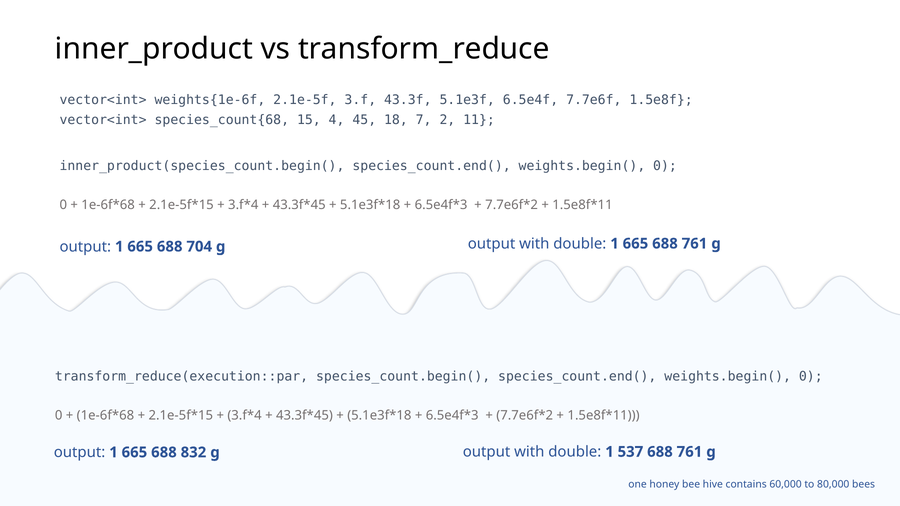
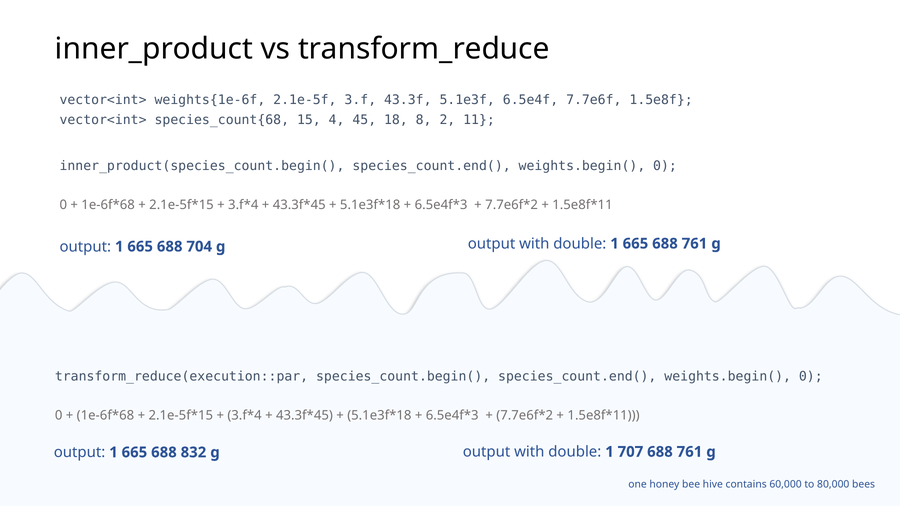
7: 7 -> 8 (424, 120)
537: 537 -> 707 (630, 452)
